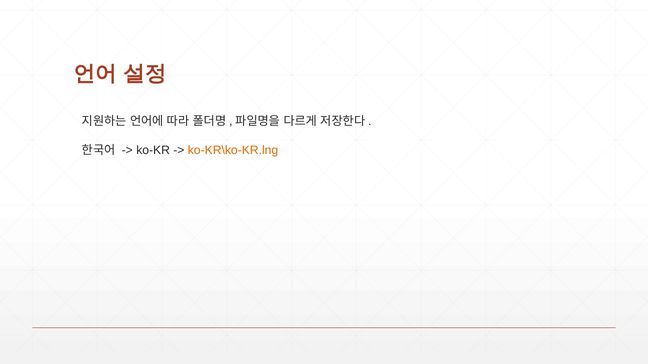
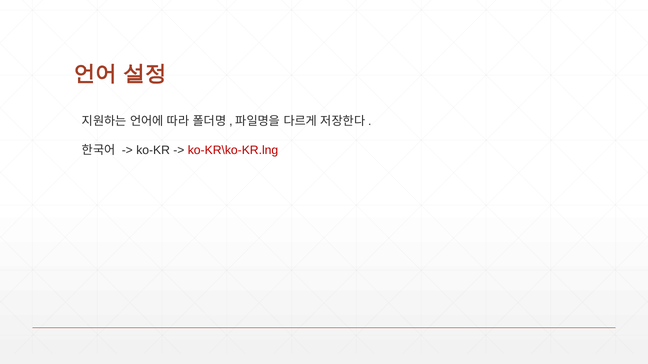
ko-KR\ko-KR.lng colour: orange -> red (233, 151)
